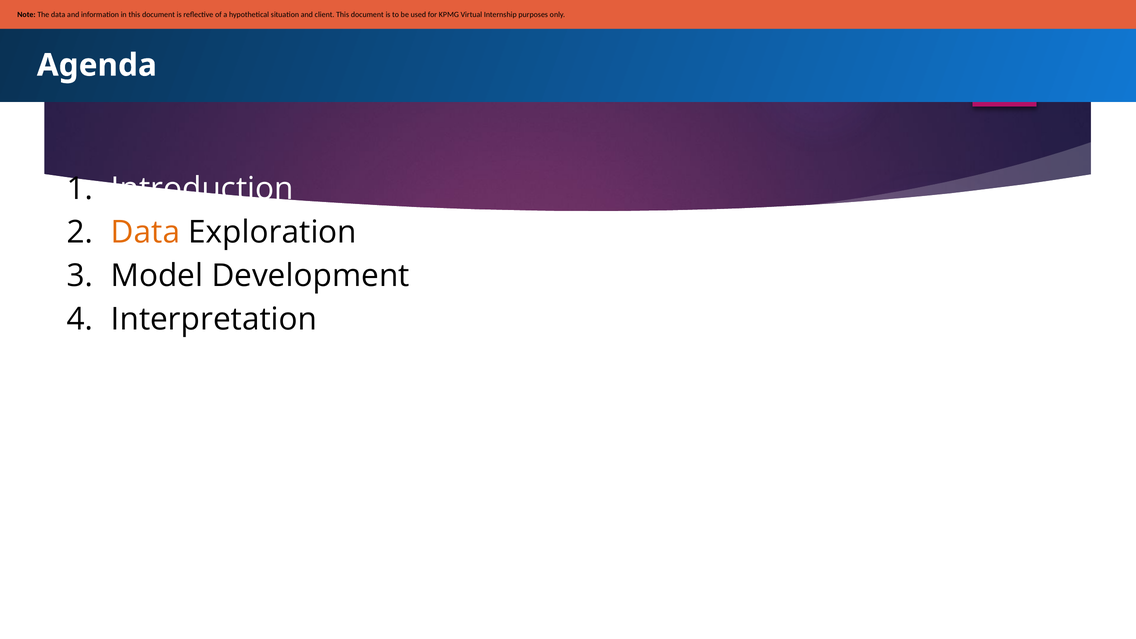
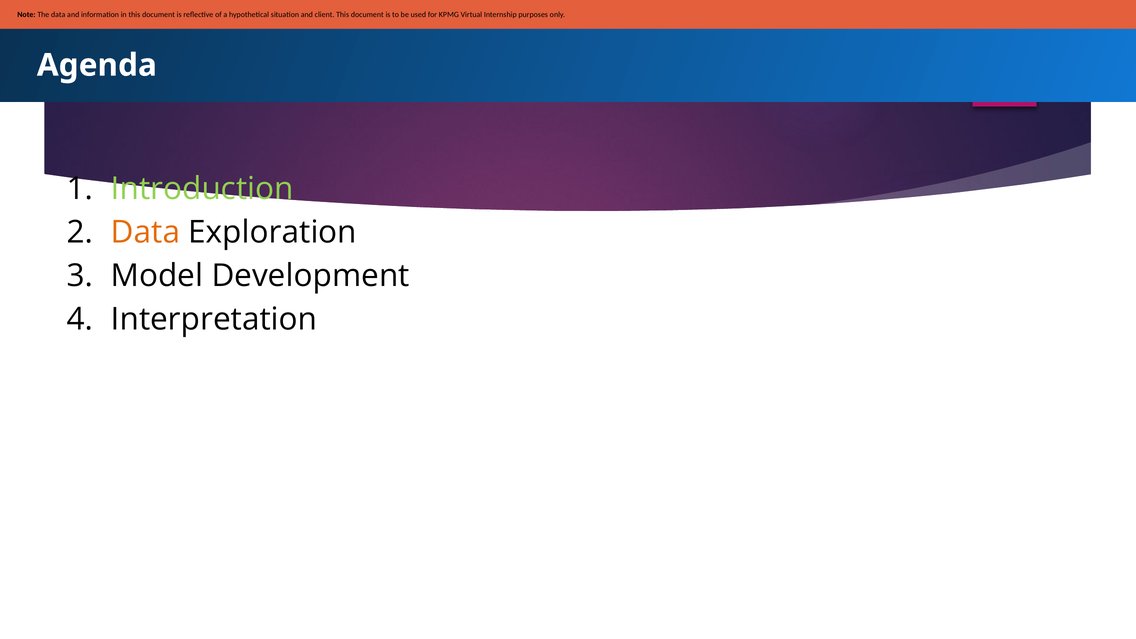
Introduction colour: white -> light green (202, 189)
